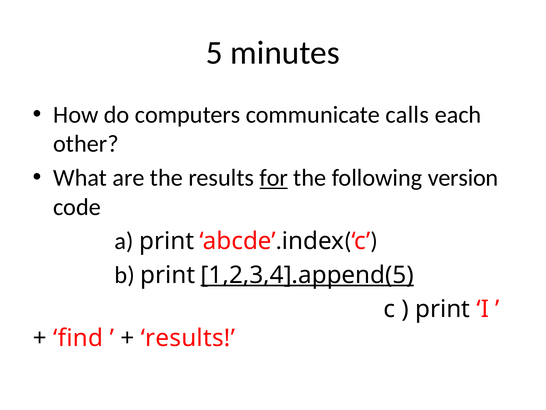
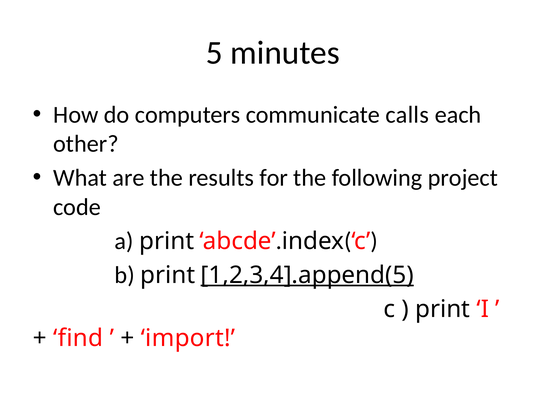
for underline: present -> none (274, 178)
version: version -> project (463, 178)
results: results -> import (188, 338)
